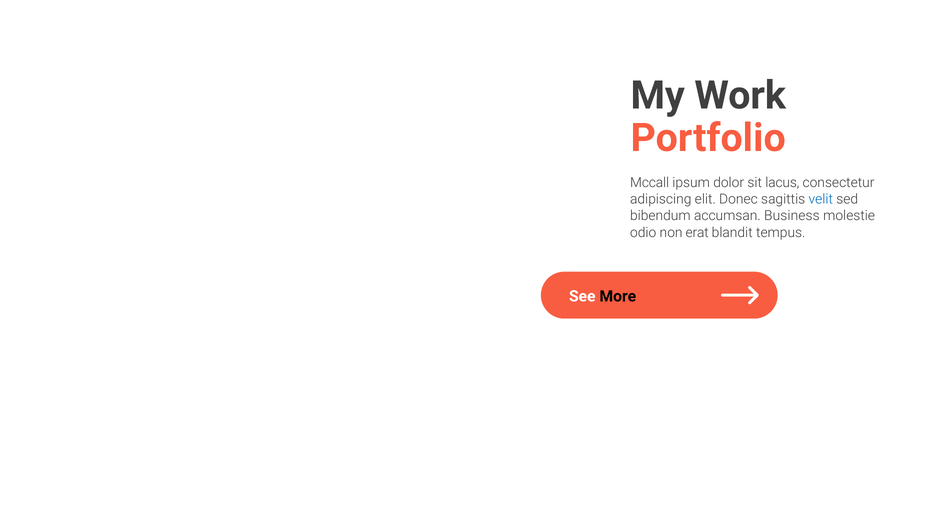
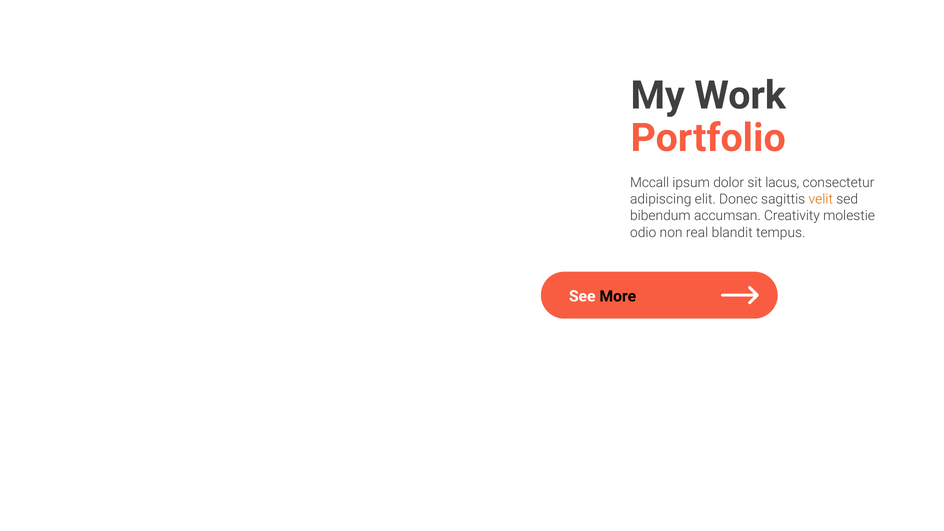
velit colour: blue -> orange (821, 199)
Business: Business -> Creativity (792, 216)
erat: erat -> real (697, 232)
